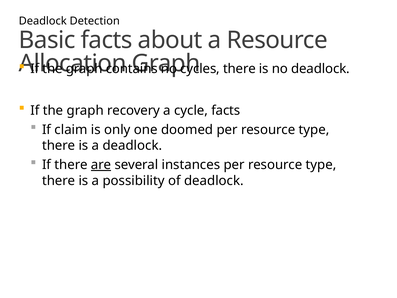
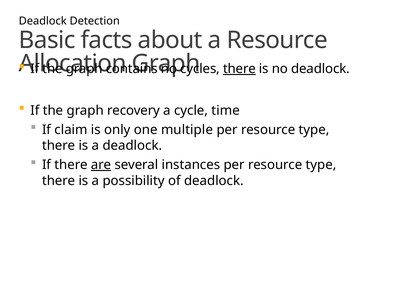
there underline: none -> present (239, 69)
cycle facts: facts -> time (226, 110)
doomed: doomed -> multiple (187, 130)
